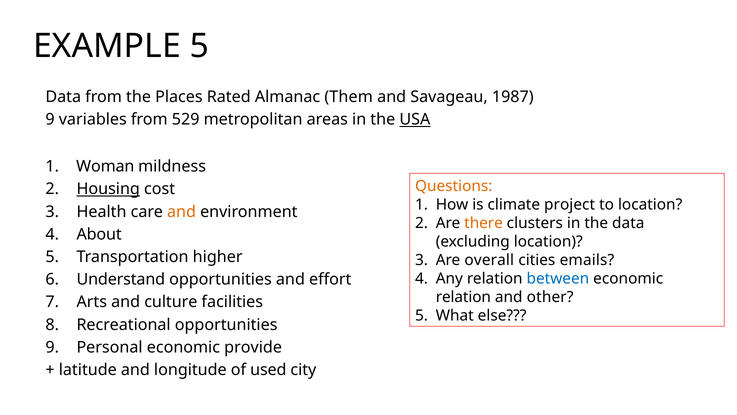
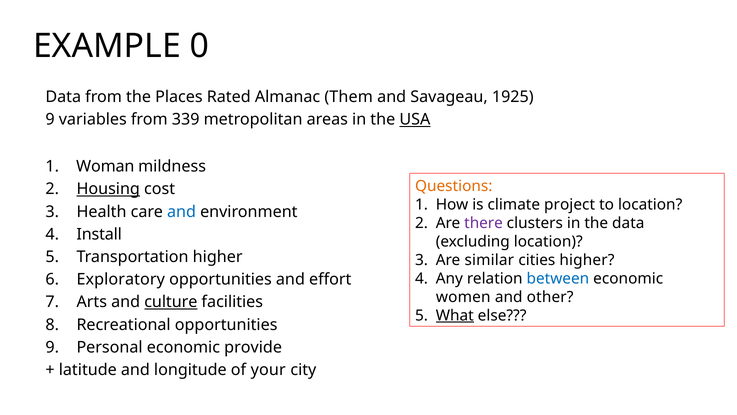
EXAMPLE 5: 5 -> 0 (199, 46)
1987: 1987 -> 1925 (513, 97)
529: 529 -> 339 (186, 120)
and colour: orange -> blue (182, 212)
there colour: orange -> purple (484, 223)
About: About -> Install (99, 234)
overall: overall -> similar (489, 260)
cities emails: emails -> higher (587, 260)
Understand: Understand -> Exploratory (121, 279)
relation: relation -> women (463, 297)
culture underline: none -> present (171, 302)
What underline: none -> present (455, 315)
used: used -> your (268, 369)
